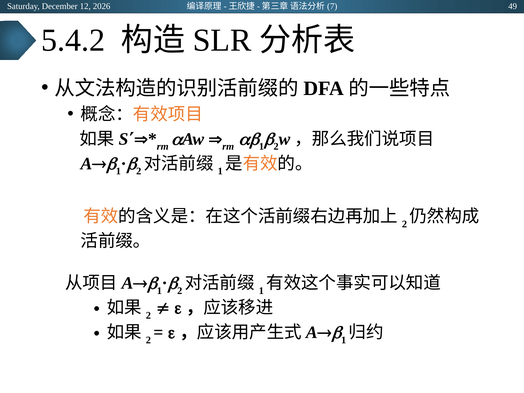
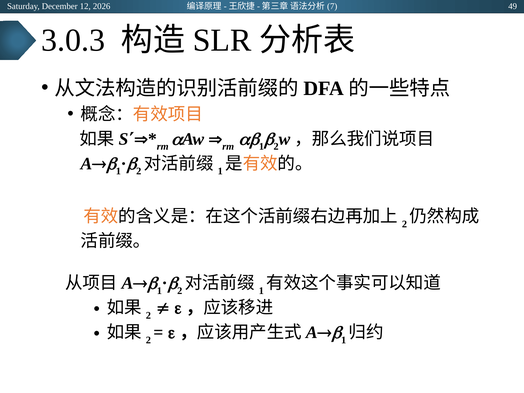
5.4.2: 5.4.2 -> 3.0.3 (73, 40)
